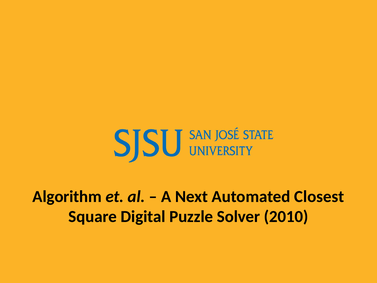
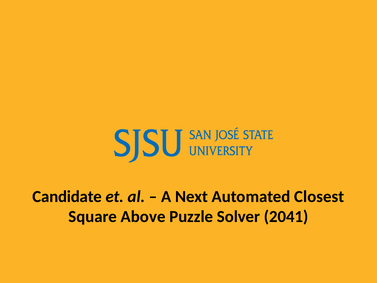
Algorithm: Algorithm -> Candidate (67, 196)
Digital: Digital -> Above (143, 216)
2010: 2010 -> 2041 (286, 216)
